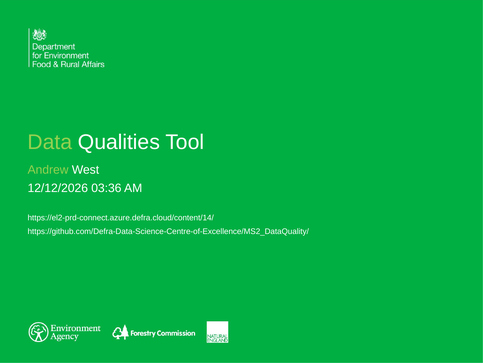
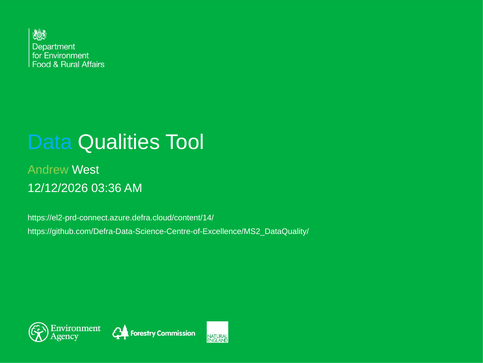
Data colour: light green -> light blue (50, 142)
